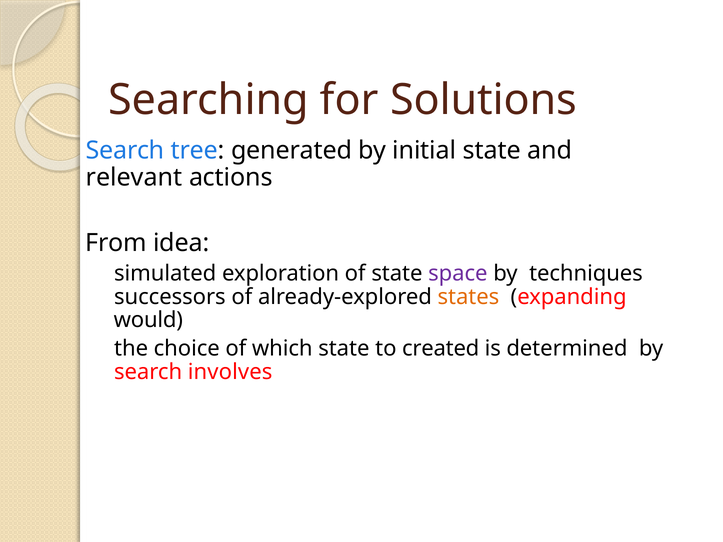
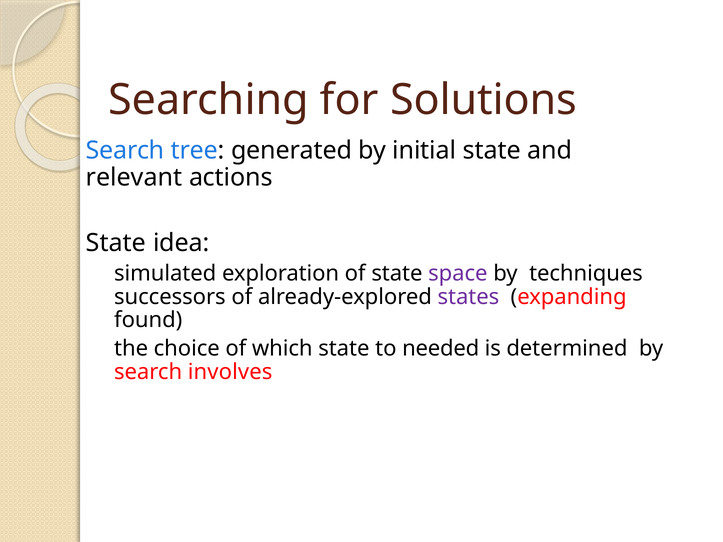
From: From -> State (116, 243)
states colour: orange -> purple (468, 297)
would: would -> found (148, 320)
created: created -> needed (441, 349)
